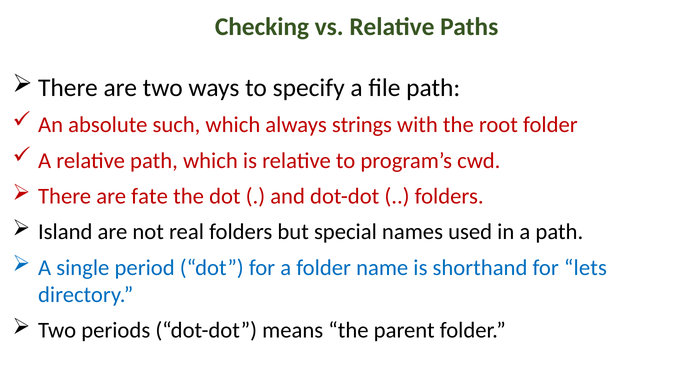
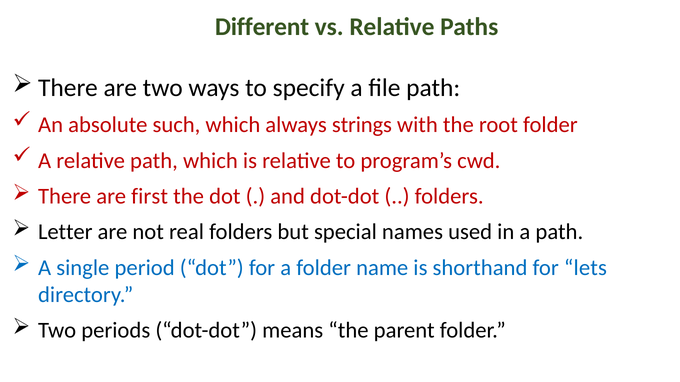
Checking: Checking -> Different (262, 27)
fate: fate -> first (150, 197)
Island: Island -> Letter (65, 232)
